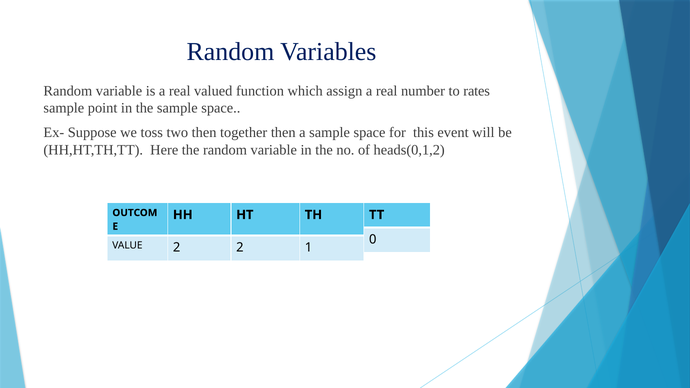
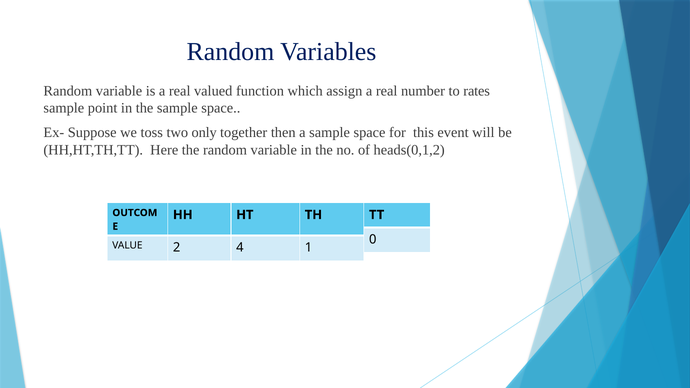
two then: then -> only (204, 133)
2 2: 2 -> 4 (240, 248)
